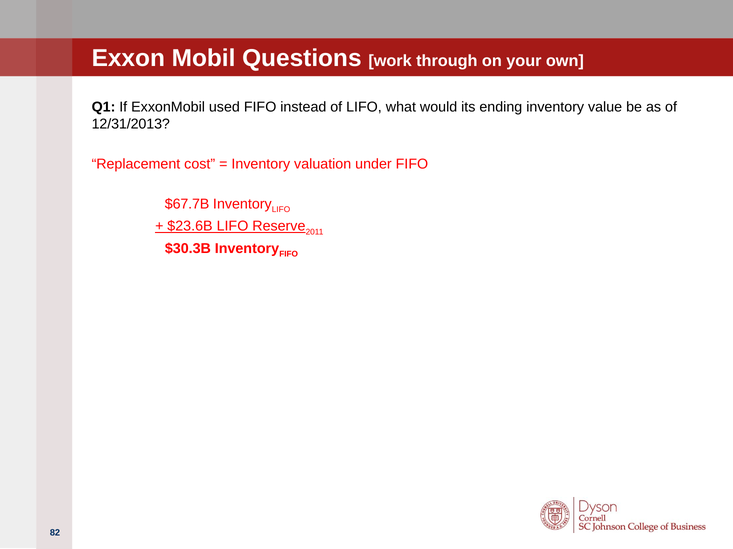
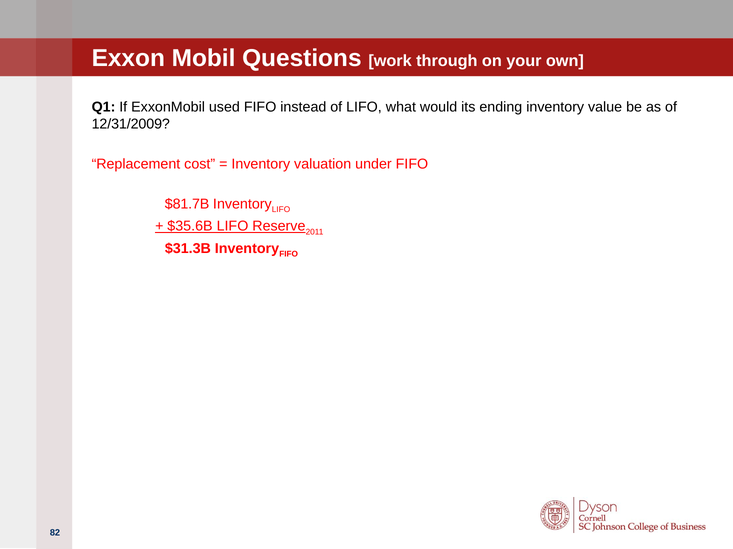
12/31/2013: 12/31/2013 -> 12/31/2009 (131, 124)
$67.7B: $67.7B -> $81.7B (187, 204)
$23.6B: $23.6B -> $35.6B (190, 227)
$30.3B: $30.3B -> $31.3B (188, 249)
